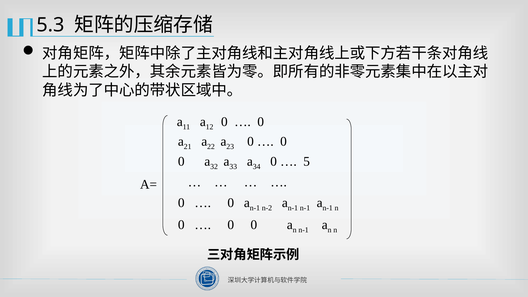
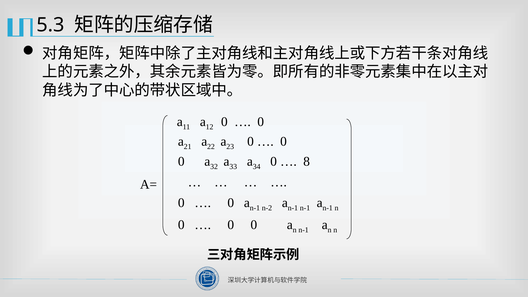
5: 5 -> 8 (307, 161)
